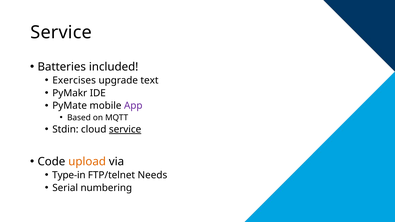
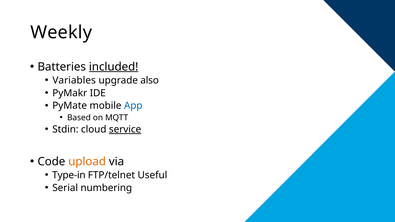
Service: Service -> Weekly (61, 32)
included underline: none -> present (114, 67)
Exercises: Exercises -> Variables (74, 80)
text: text -> also (150, 80)
App colour: purple -> blue (133, 106)
Needs: Needs -> Useful (152, 175)
